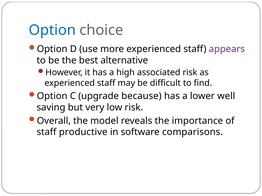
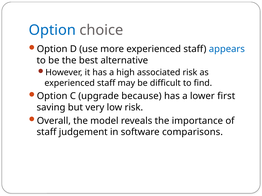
appears colour: purple -> blue (227, 49)
well: well -> first (226, 96)
productive: productive -> judgement (83, 132)
